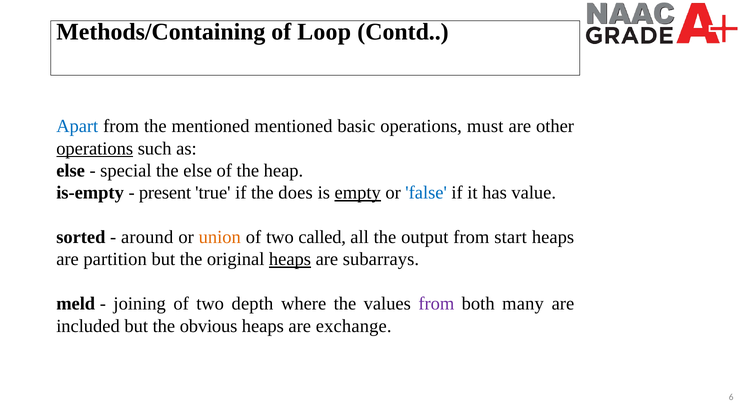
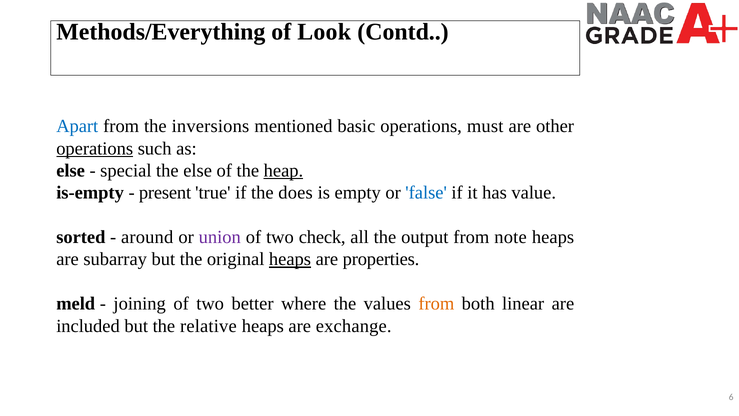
Methods/Containing: Methods/Containing -> Methods/Everything (161, 32)
Loop: Loop -> Look (324, 32)
the mentioned: mentioned -> inversions (210, 126)
heap underline: none -> present (283, 170)
empty underline: present -> none (358, 193)
union colour: orange -> purple (220, 237)
called: called -> check (322, 237)
start: start -> note (511, 237)
partition: partition -> subarray (115, 259)
subarrays: subarrays -> properties (381, 259)
depth: depth -> better (253, 303)
from colour: purple -> orange (436, 303)
many: many -> linear (523, 303)
obvious: obvious -> relative (208, 326)
